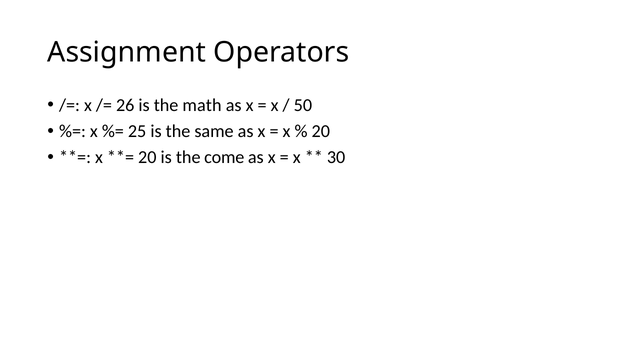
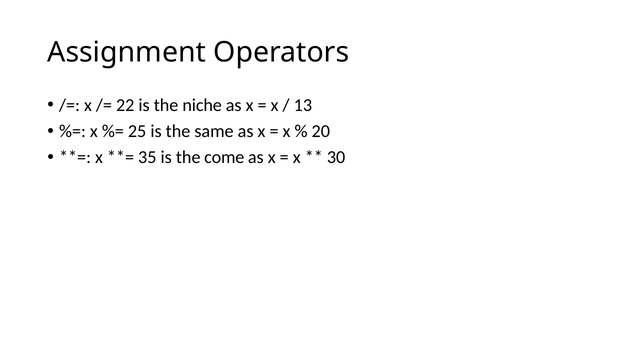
26: 26 -> 22 (125, 105)
math: math -> niche (202, 105)
50: 50 -> 13 (303, 105)
20: 20 -> 35 (147, 157)
